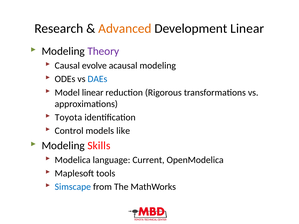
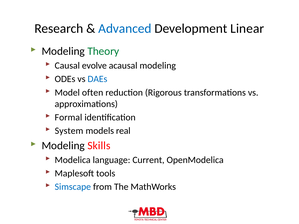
Advanced colour: orange -> blue (125, 29)
Theory colour: purple -> green (103, 51)
Model linear: linear -> often (93, 93)
Toyota: Toyota -> Formal (68, 117)
Control: Control -> System (69, 131)
like: like -> real (123, 131)
